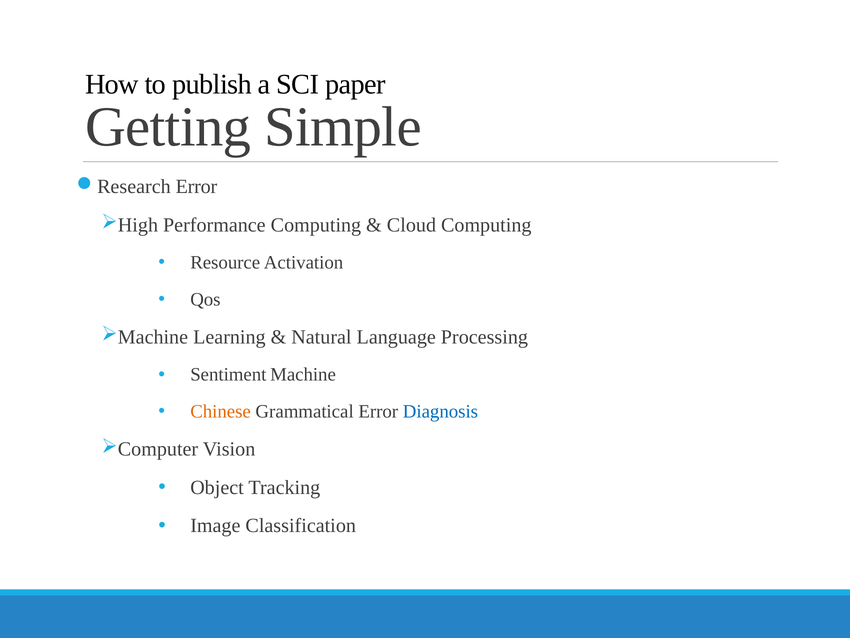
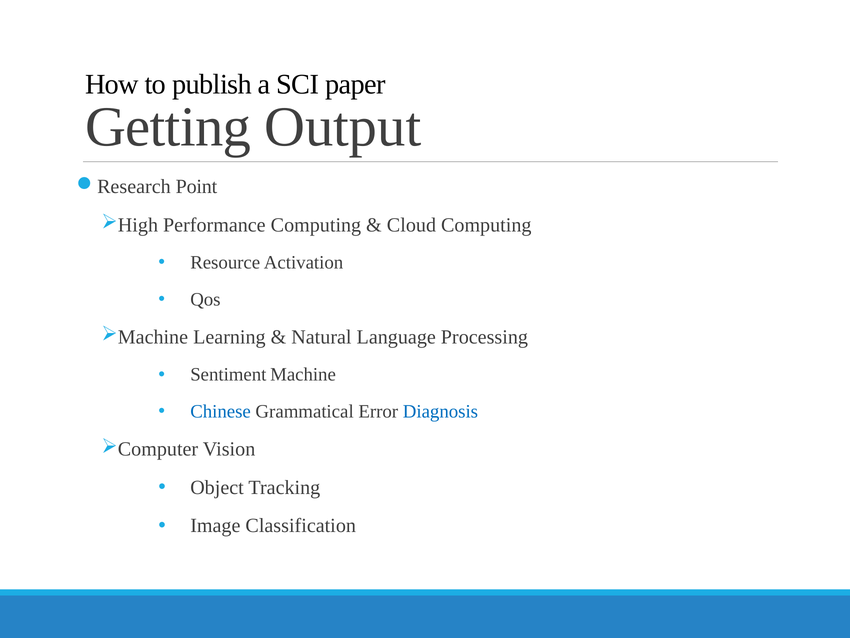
Simple: Simple -> Output (343, 127)
Error: Error -> Point (196, 187)
Chinese colour: orange -> blue (221, 411)
